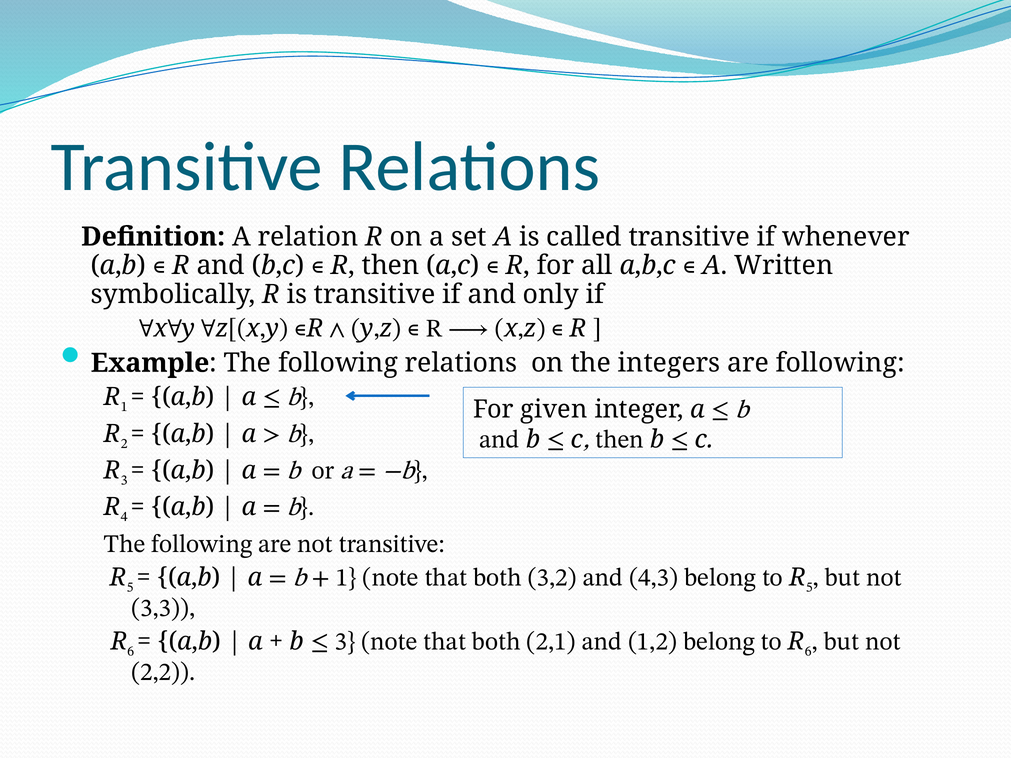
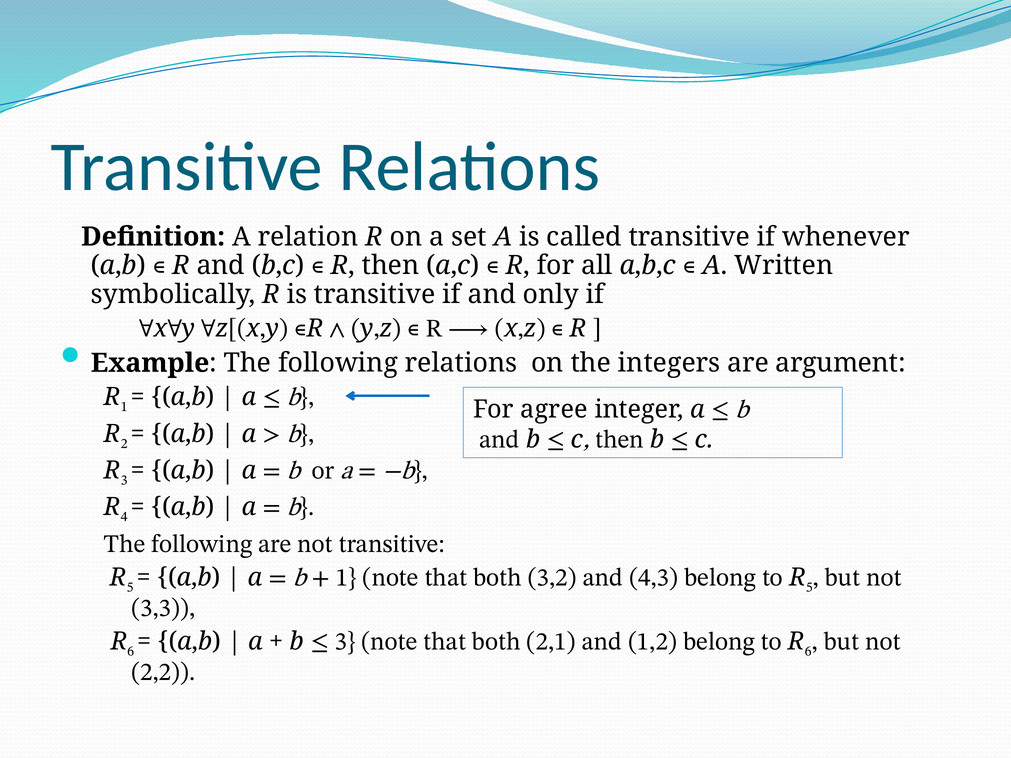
are following: following -> argument (840, 363)
given: given -> agree (554, 409)
